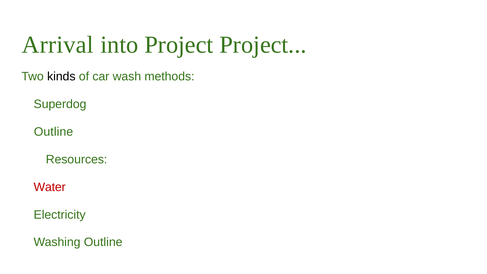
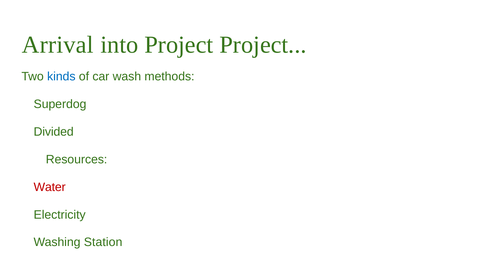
kinds colour: black -> blue (61, 77)
Outline: Outline -> Divided (54, 132)
Washing Outline: Outline -> Station (103, 242)
